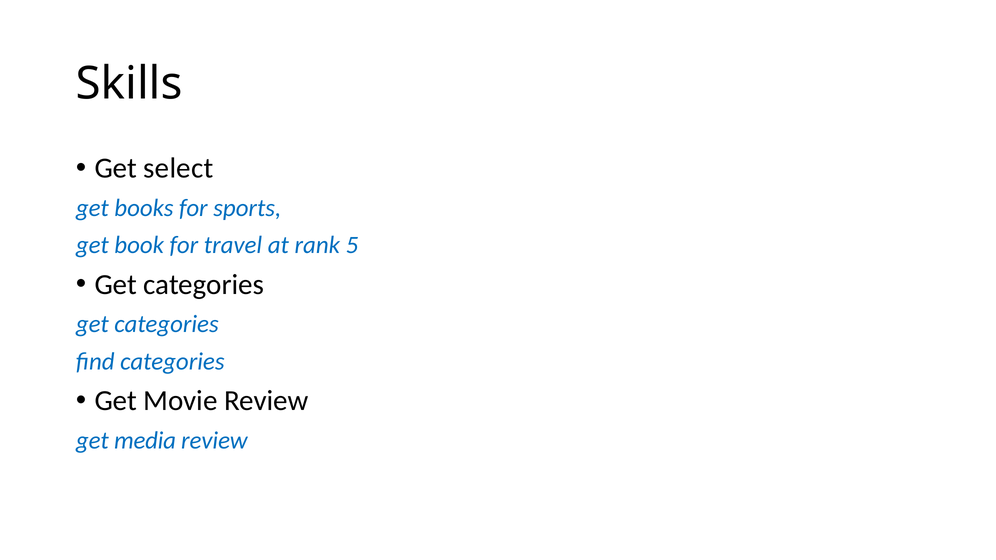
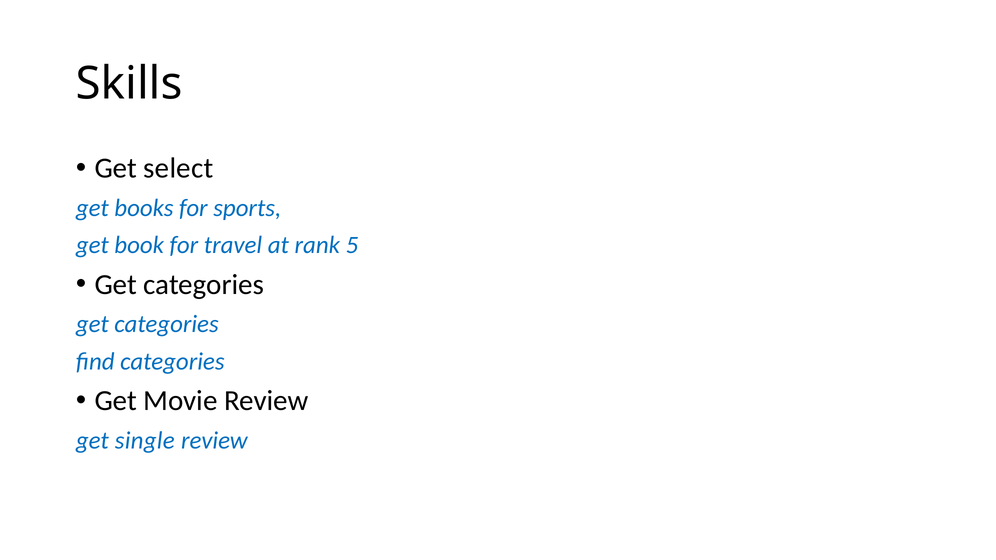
media: media -> single (145, 441)
